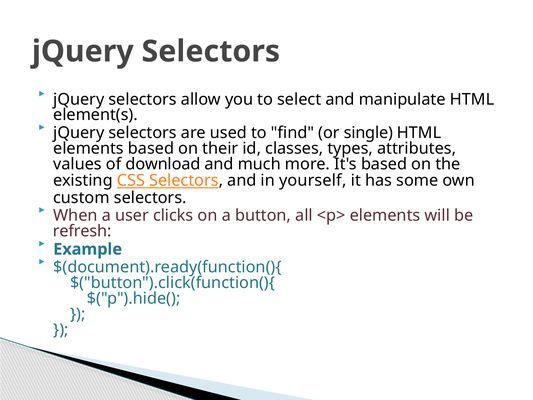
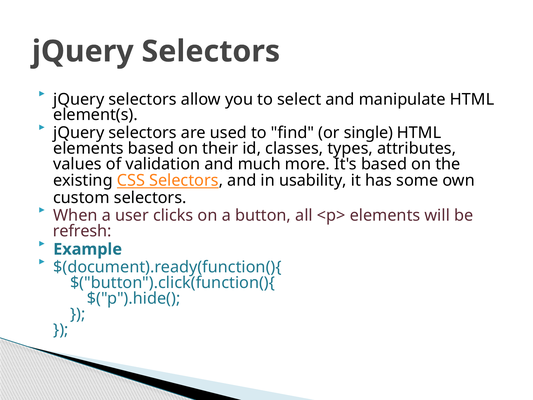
download: download -> validation (163, 164)
yourself: yourself -> usability (313, 180)
